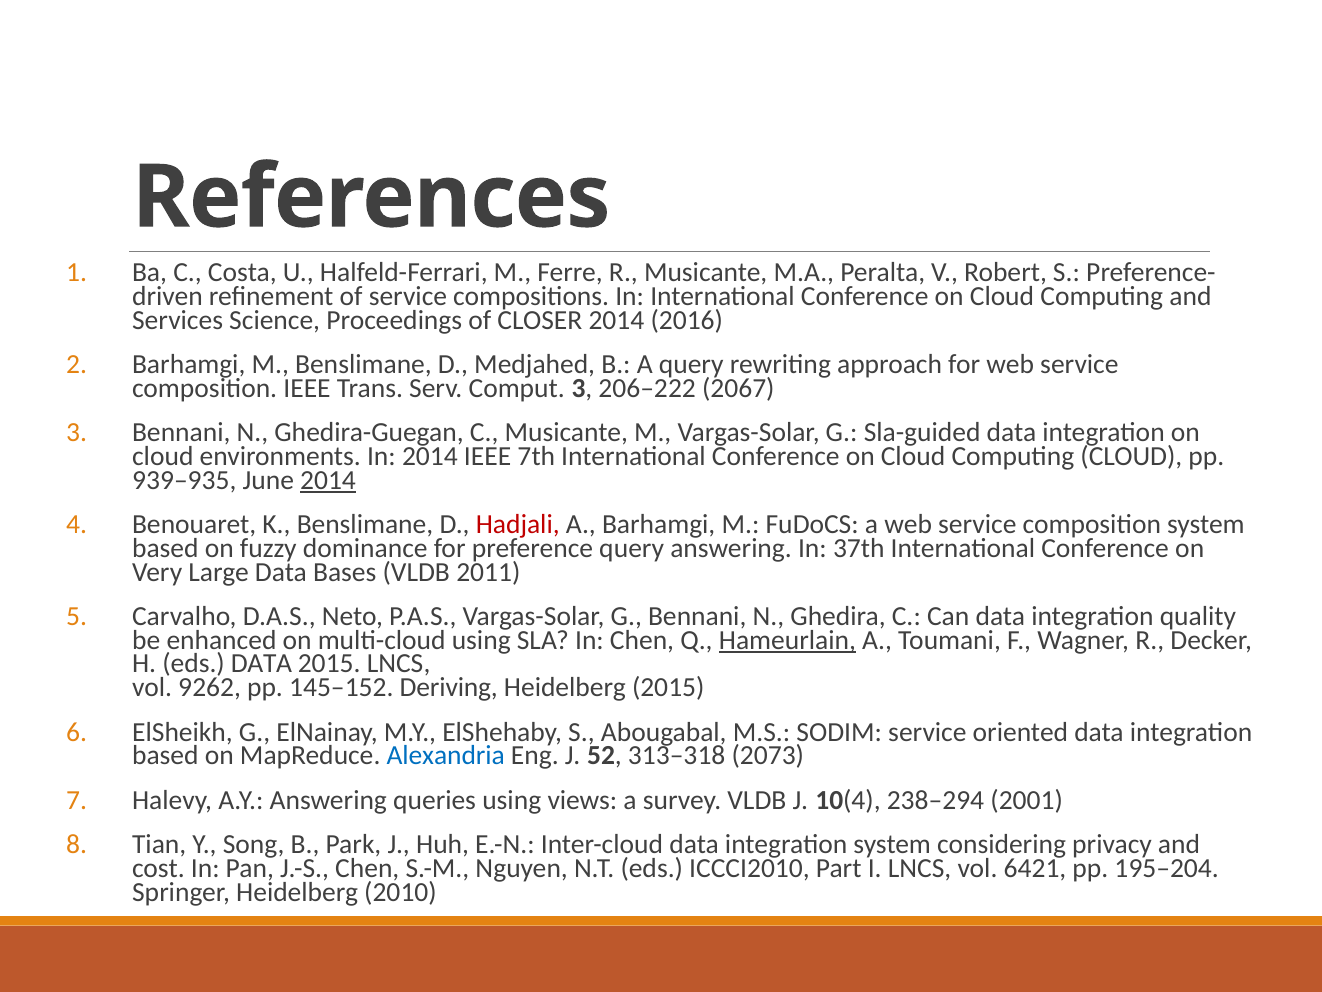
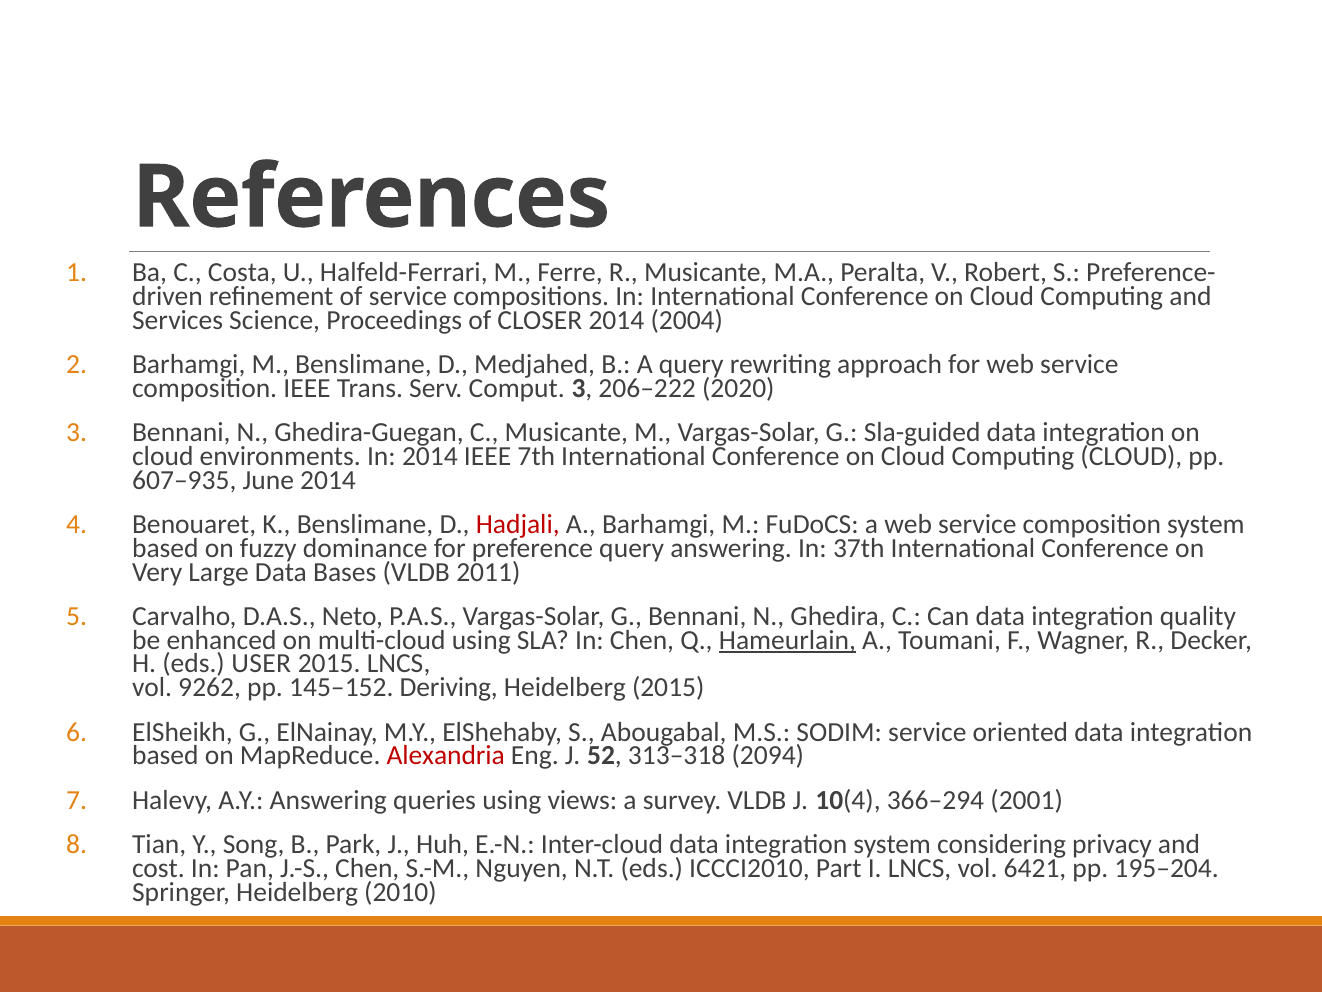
2016: 2016 -> 2004 (687, 320)
2067: 2067 -> 2020 (738, 388)
939–935: 939–935 -> 607–935 (184, 480)
2014 underline: present -> none (328, 480)
eds DATA: DATA -> USER (261, 664)
Alexandria colour: blue -> red (446, 755)
2073: 2073 -> 2094 (768, 755)
238–294: 238–294 -> 366–294 (935, 800)
